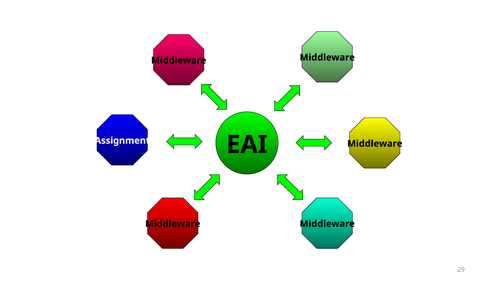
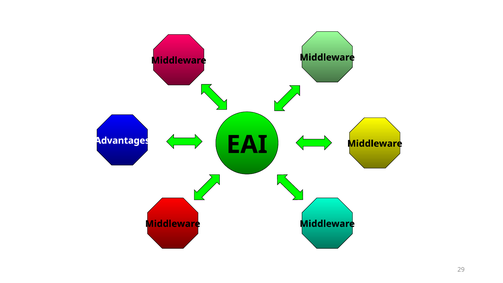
Assignment: Assignment -> Advantages (122, 141)
